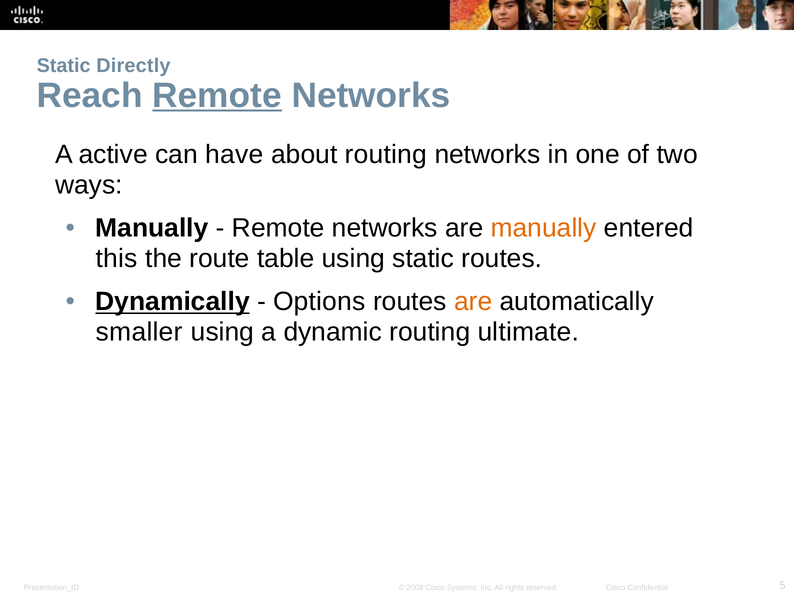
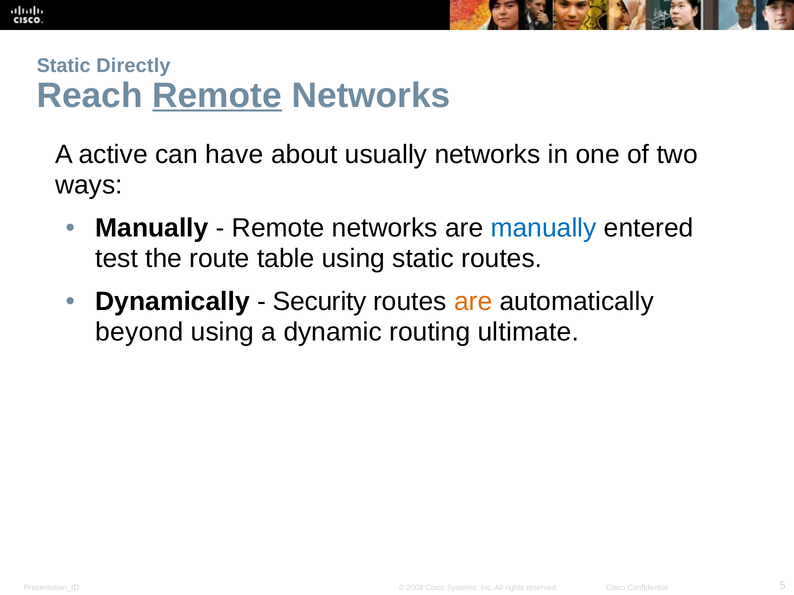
about routing: routing -> usually (386, 155)
manually colour: orange -> blue (544, 228)
this: this -> test (117, 259)
Dynamically underline: present -> none (173, 302)
Options: Options -> Security (320, 302)
smaller: smaller -> beyond (139, 332)
